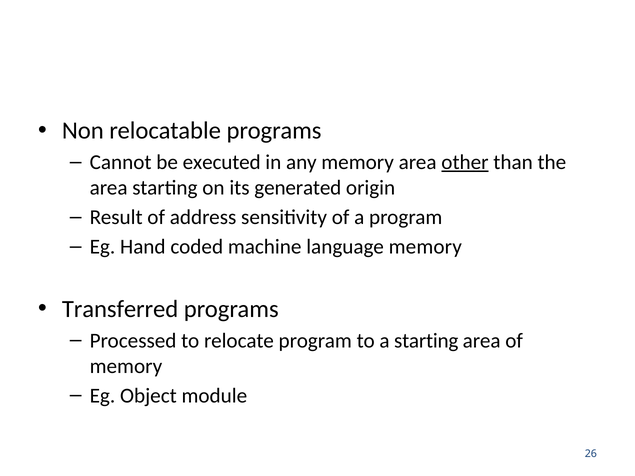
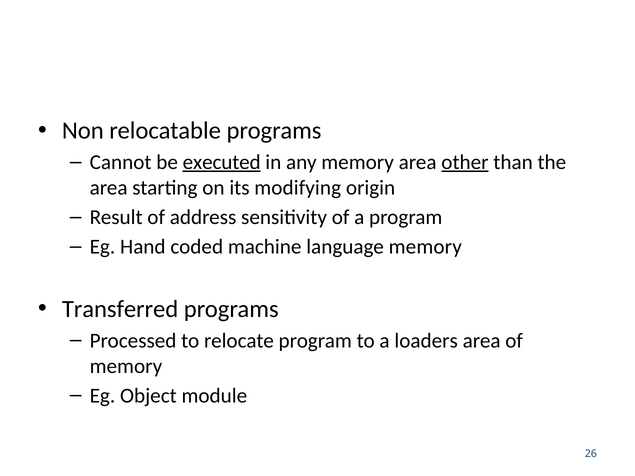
executed underline: none -> present (222, 162)
generated: generated -> modifying (298, 188)
a starting: starting -> loaders (426, 341)
